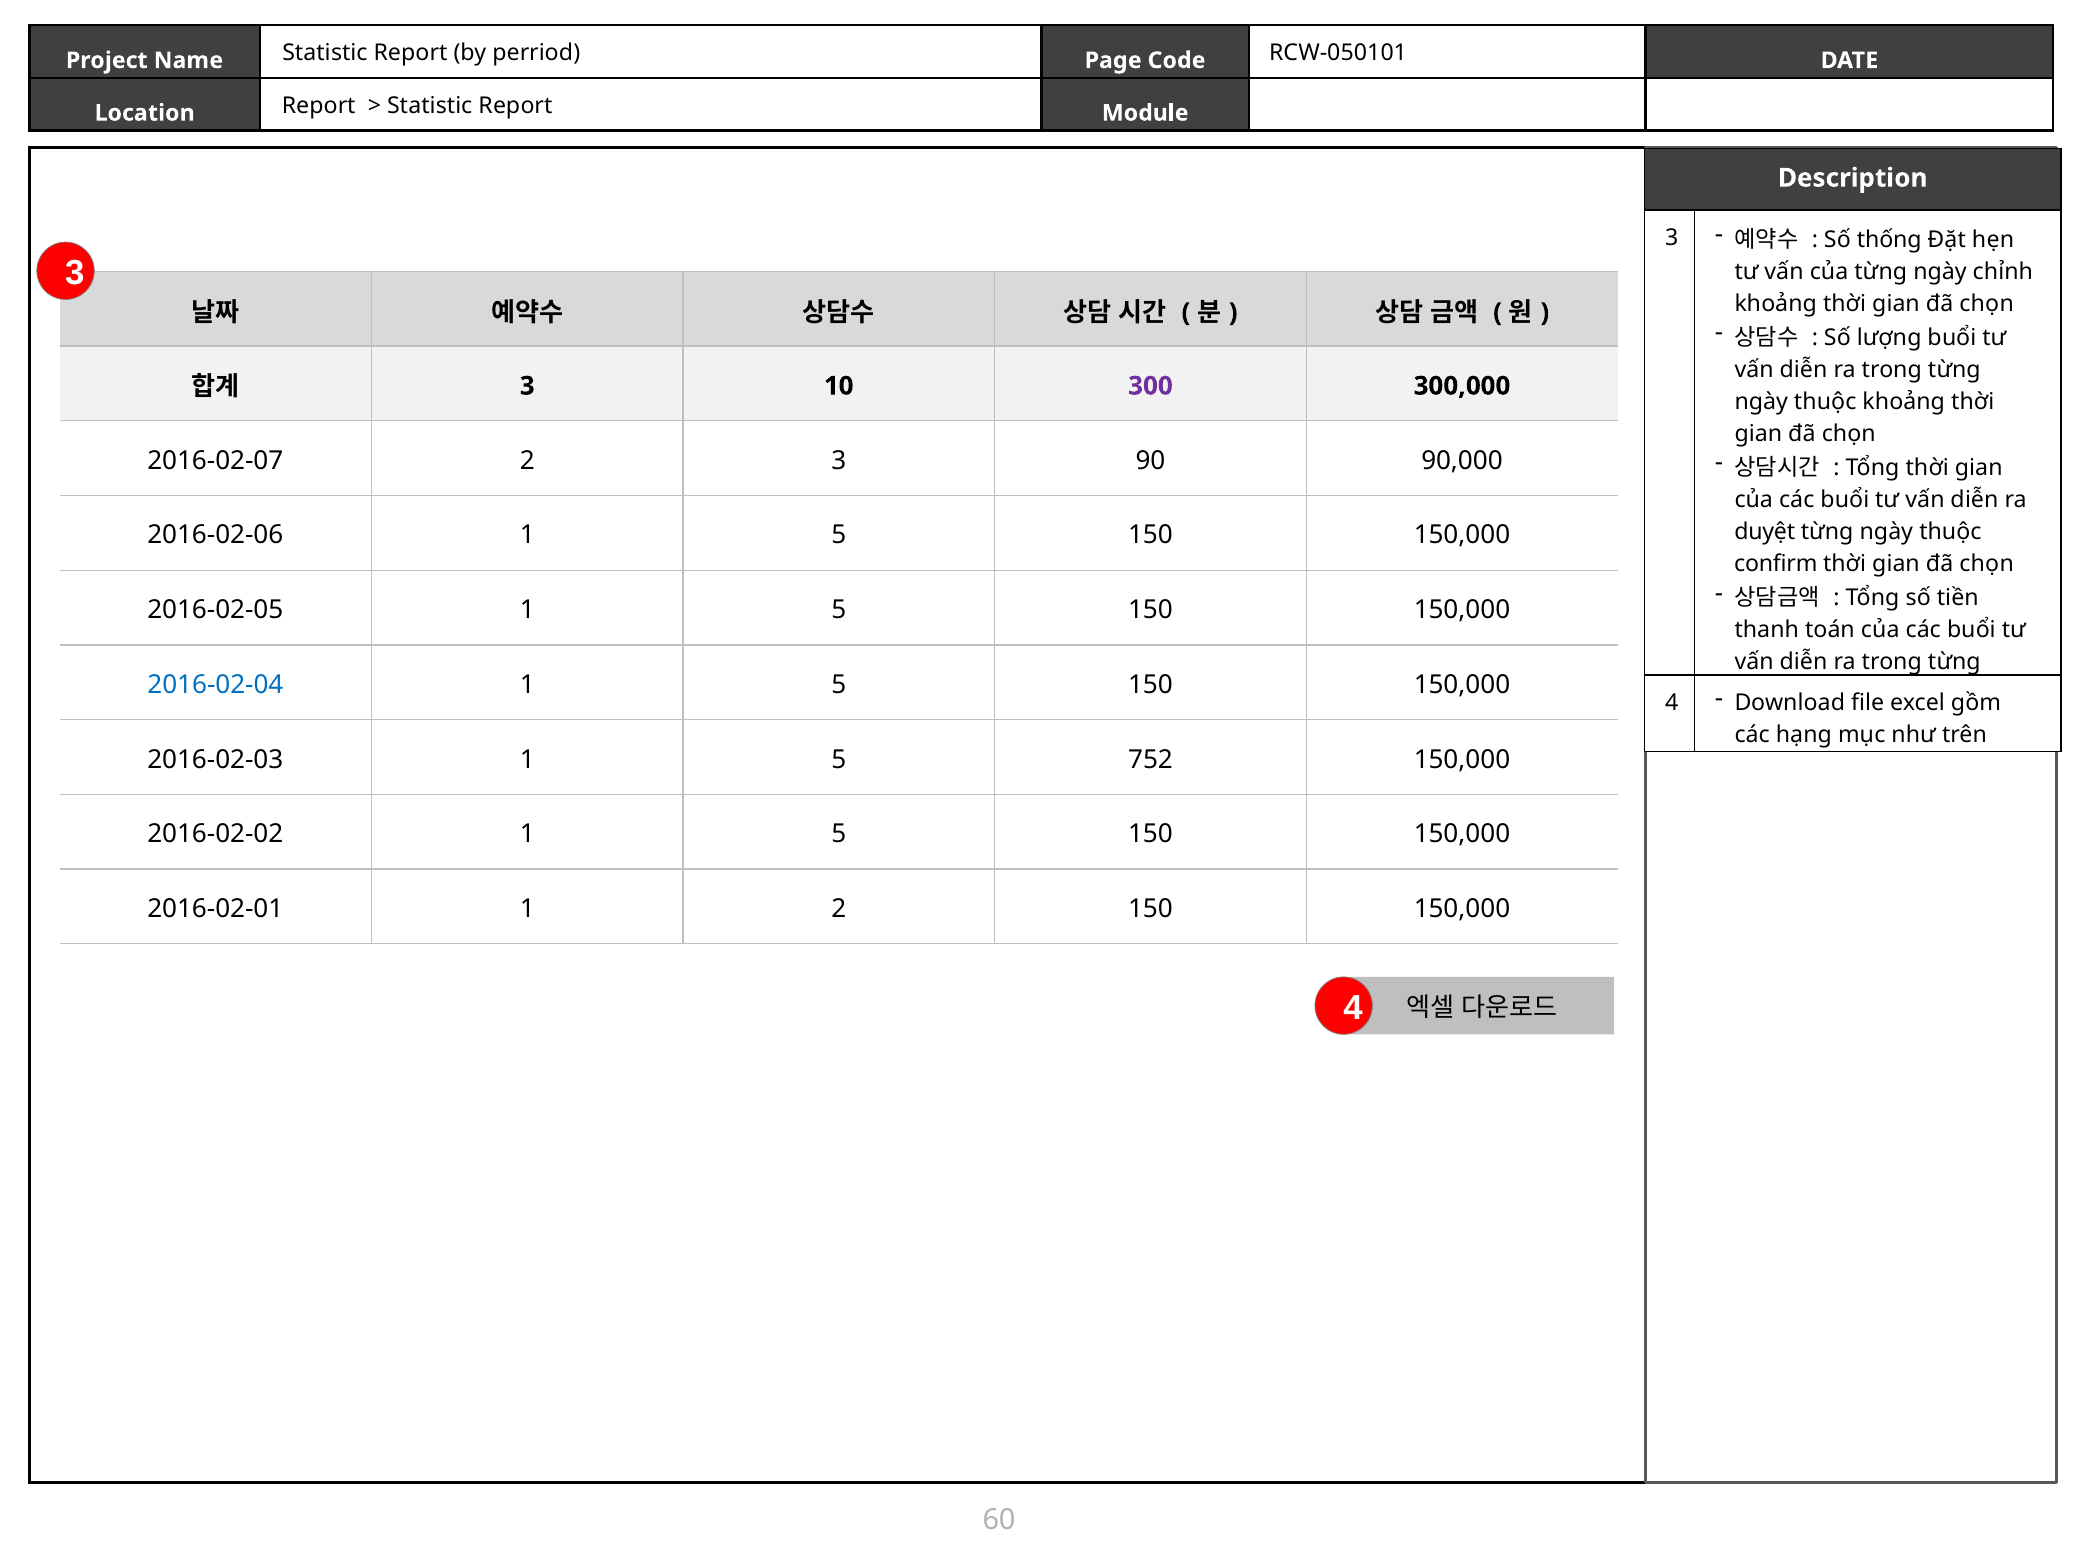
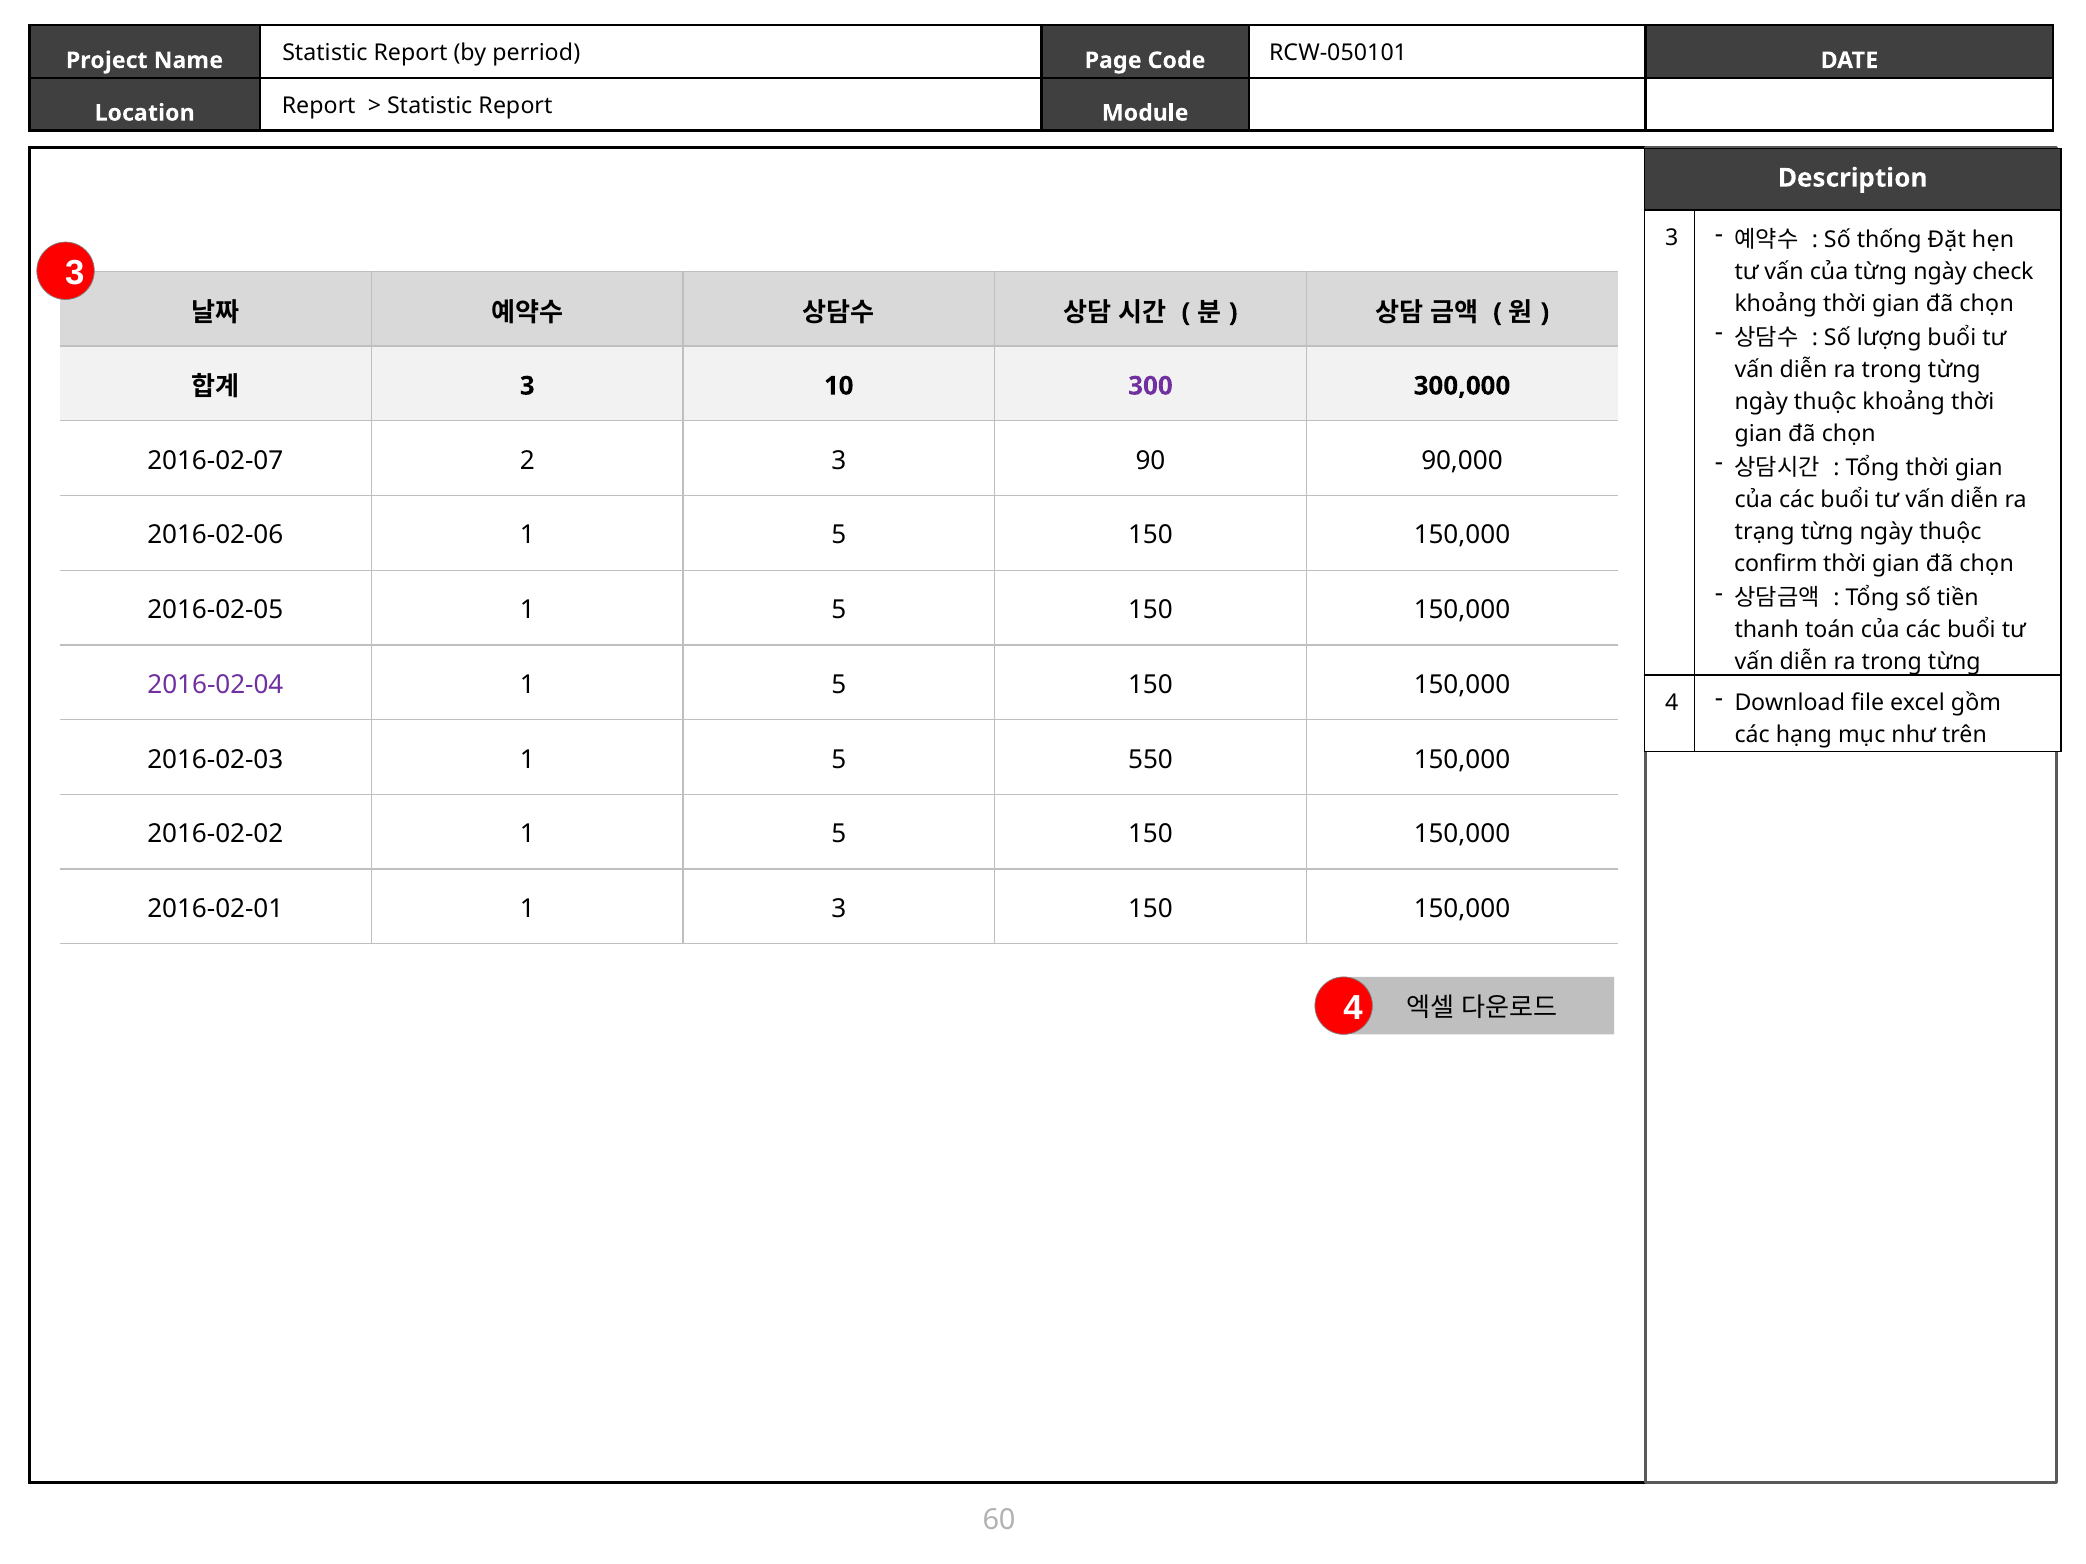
chỉnh: chỉnh -> check (2003, 272)
duyệt: duyệt -> trạng (1765, 532)
2016-02-04 colour: blue -> purple (215, 685)
752: 752 -> 550 (1150, 760)
1 2: 2 -> 3 (839, 909)
